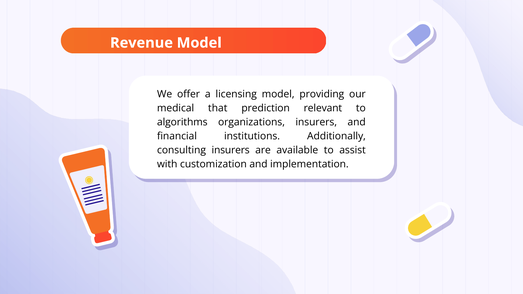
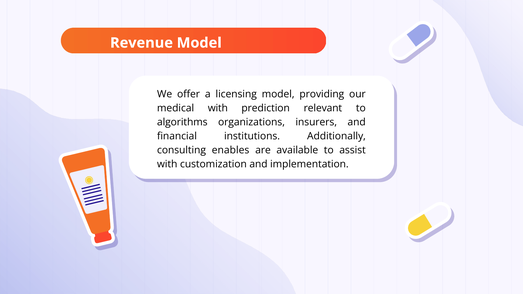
medical that: that -> with (218, 108)
consulting insurers: insurers -> enables (231, 150)
